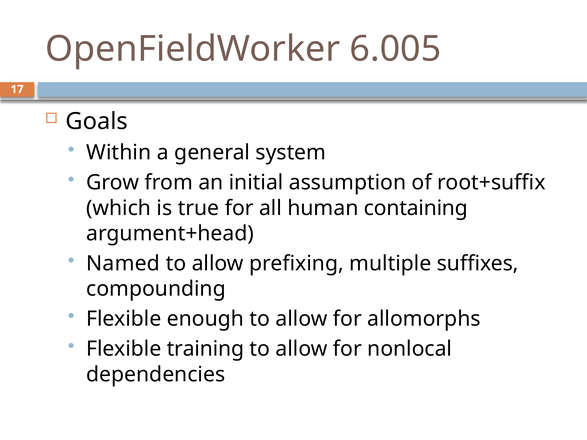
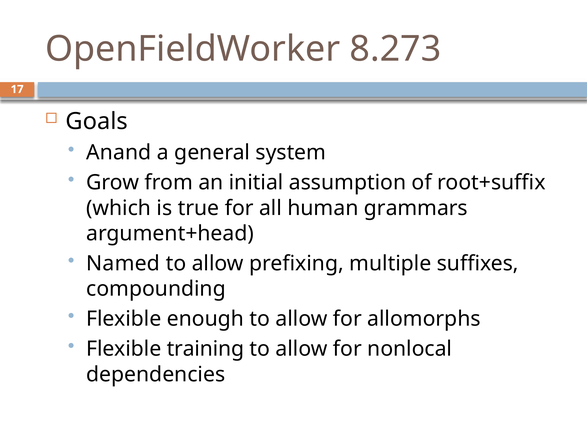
6.005: 6.005 -> 8.273 (395, 49)
Within: Within -> Anand (119, 153)
containing: containing -> grammars (416, 208)
